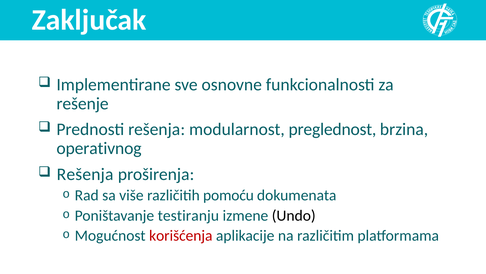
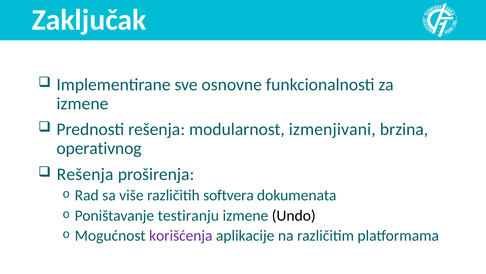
rešenje: rešenje -> izmene (82, 104)
preglednost: preglednost -> izmenjivani (332, 129)
pomoću: pomoću -> softvera (228, 195)
korišćenja colour: red -> purple (181, 235)
